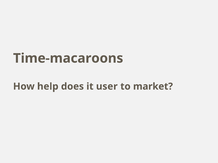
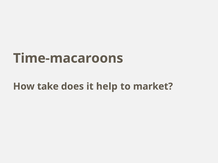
help: help -> take (48, 87)
user: user -> help (107, 87)
